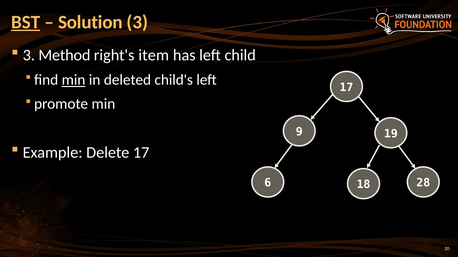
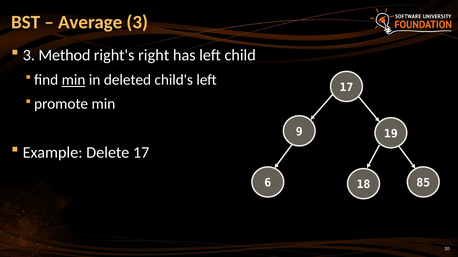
BST underline: present -> none (26, 22)
Solution: Solution -> Average (90, 22)
item: item -> right (154, 55)
28: 28 -> 85 (423, 183)
